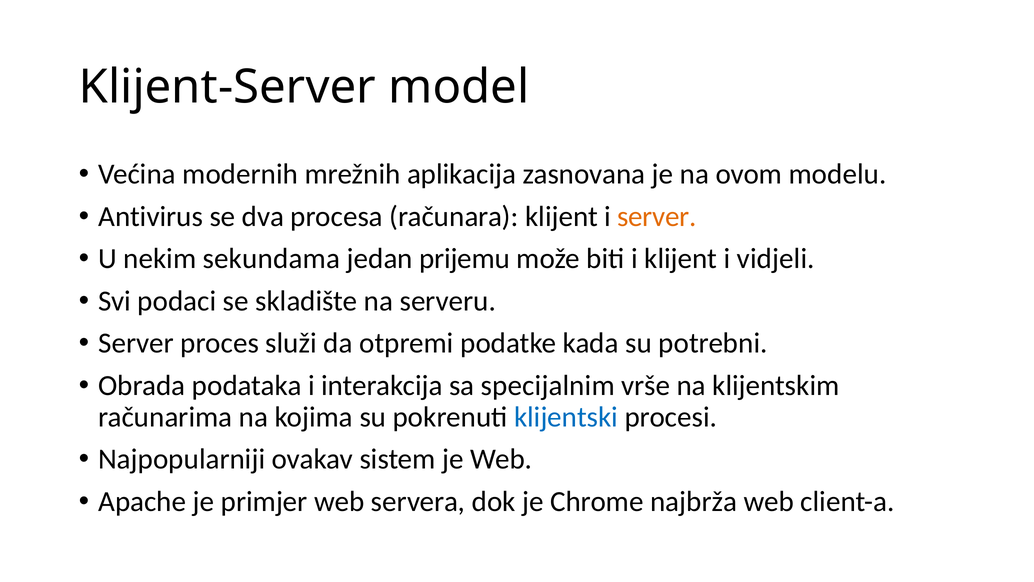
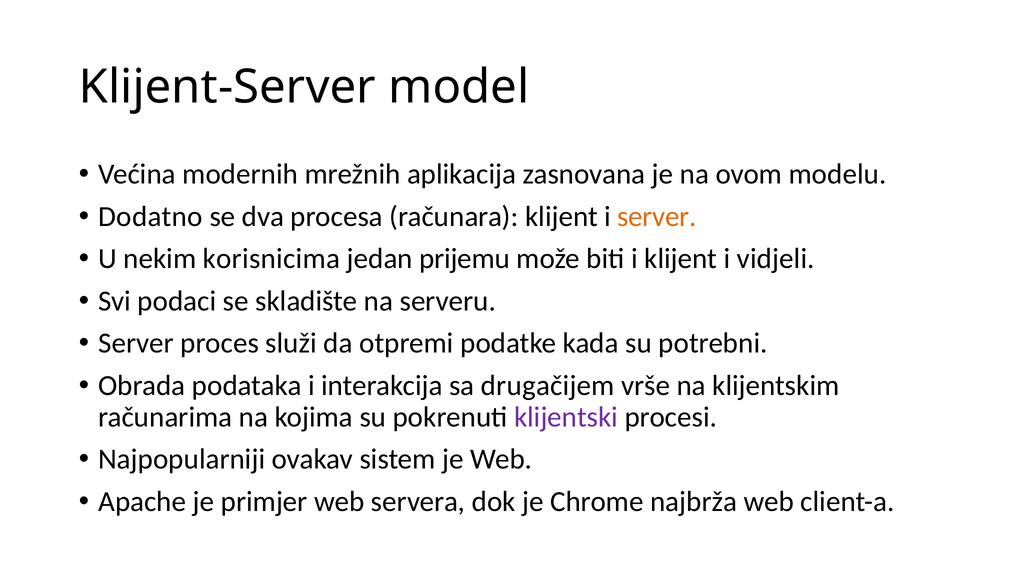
Antivirus: Antivirus -> Dodatno (150, 216)
sekundama: sekundama -> korisnicima (271, 259)
specijalnim: specijalnim -> drugačijem (548, 385)
klijentski colour: blue -> purple (566, 417)
